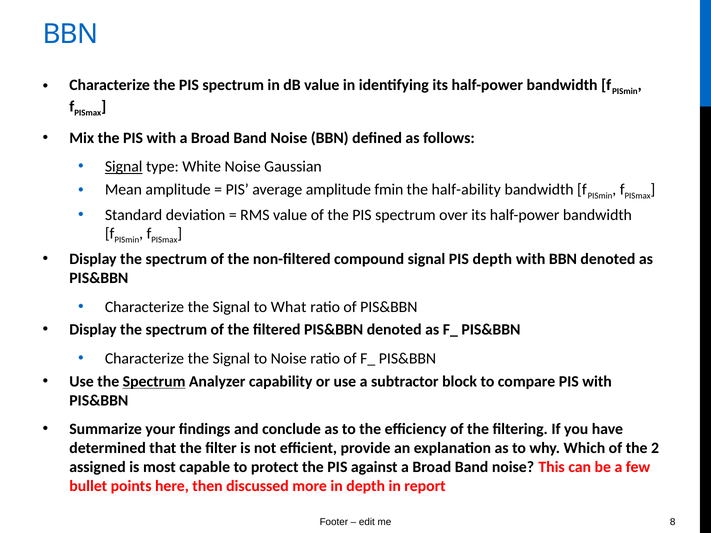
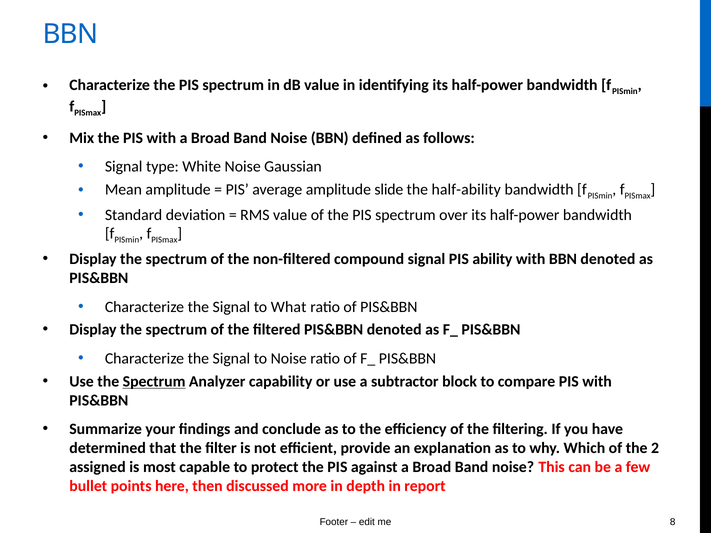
Signal underline: present -> none (124, 167)
fmin: fmin -> slide (389, 190)
PIS depth: depth -> ability (492, 259)
